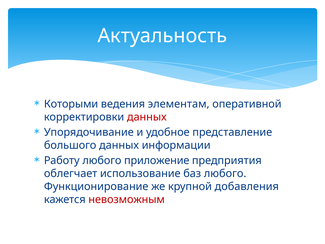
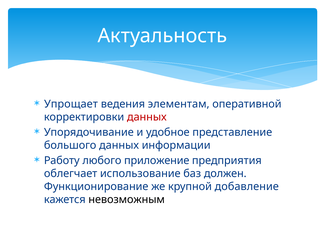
Которыми: Которыми -> Упрощает (71, 104)
баз любого: любого -> должен (225, 173)
добавления: добавления -> добавление (247, 186)
невозможным colour: red -> black (127, 199)
